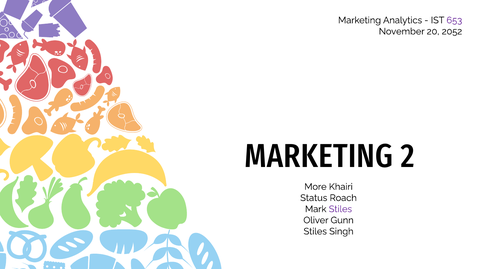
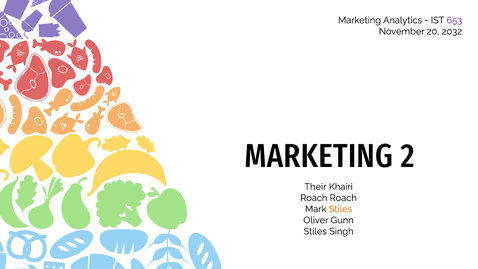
2052: 2052 -> 2032 (452, 31)
More: More -> Their (315, 187)
Status: Status -> Roach (314, 198)
Stiles colour: purple -> orange (340, 209)
